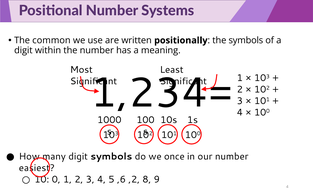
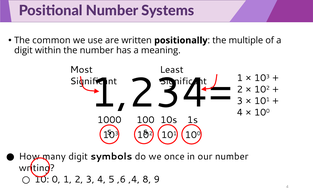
the symbols: symbols -> multiple (246, 40)
easiest: easiest -> writing (37, 168)
,2: ,2 -> ,4 (134, 179)
